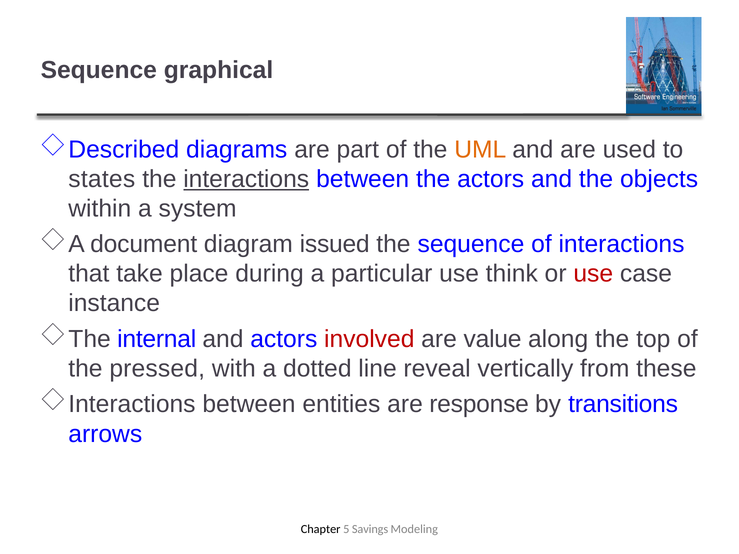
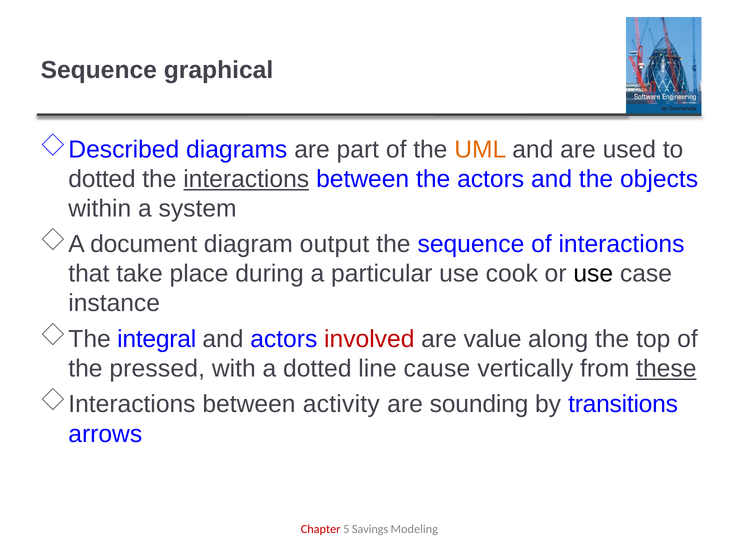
states: states -> dotted (102, 179)
issued: issued -> output (334, 244)
think: think -> cook (512, 274)
use colour: red -> black (593, 274)
internal: internal -> integral (157, 339)
reveal: reveal -> cause (437, 369)
these underline: none -> present (666, 369)
entities: entities -> activity (341, 405)
response: response -> sounding (479, 405)
Chapter colour: black -> red (321, 529)
